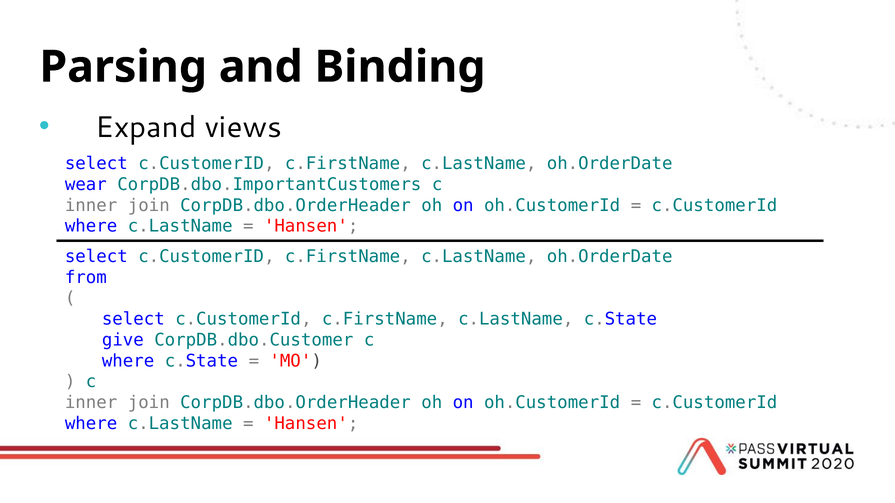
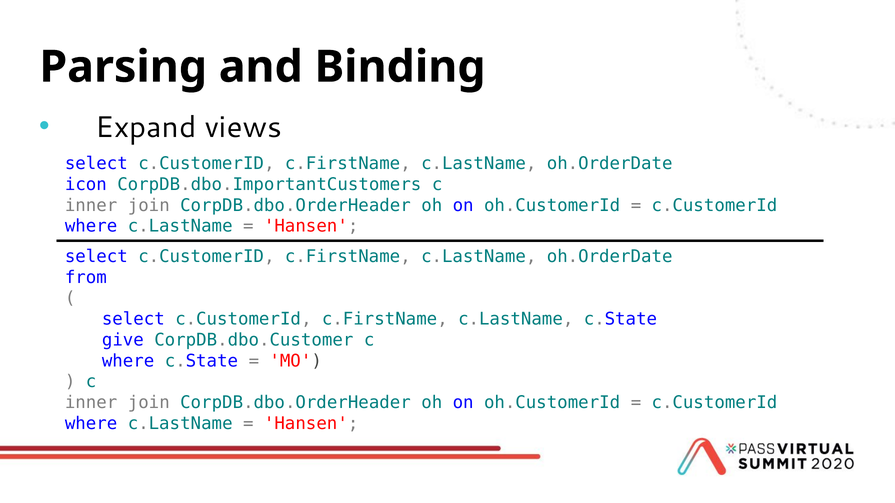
wear: wear -> icon (86, 185)
